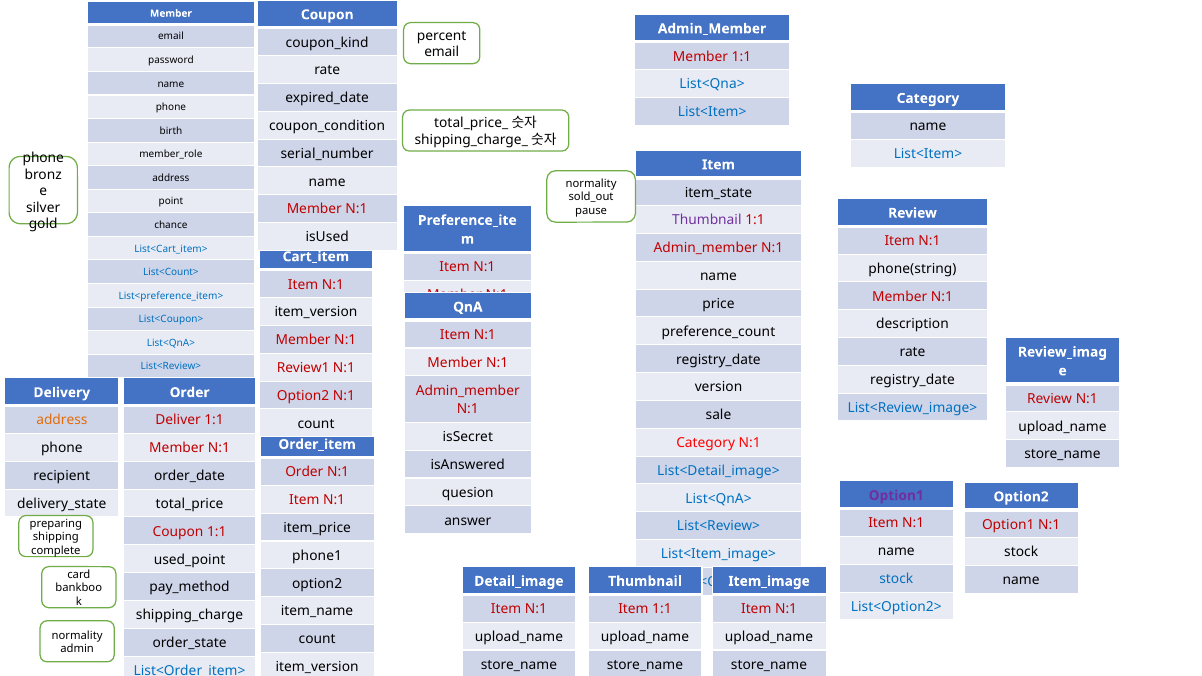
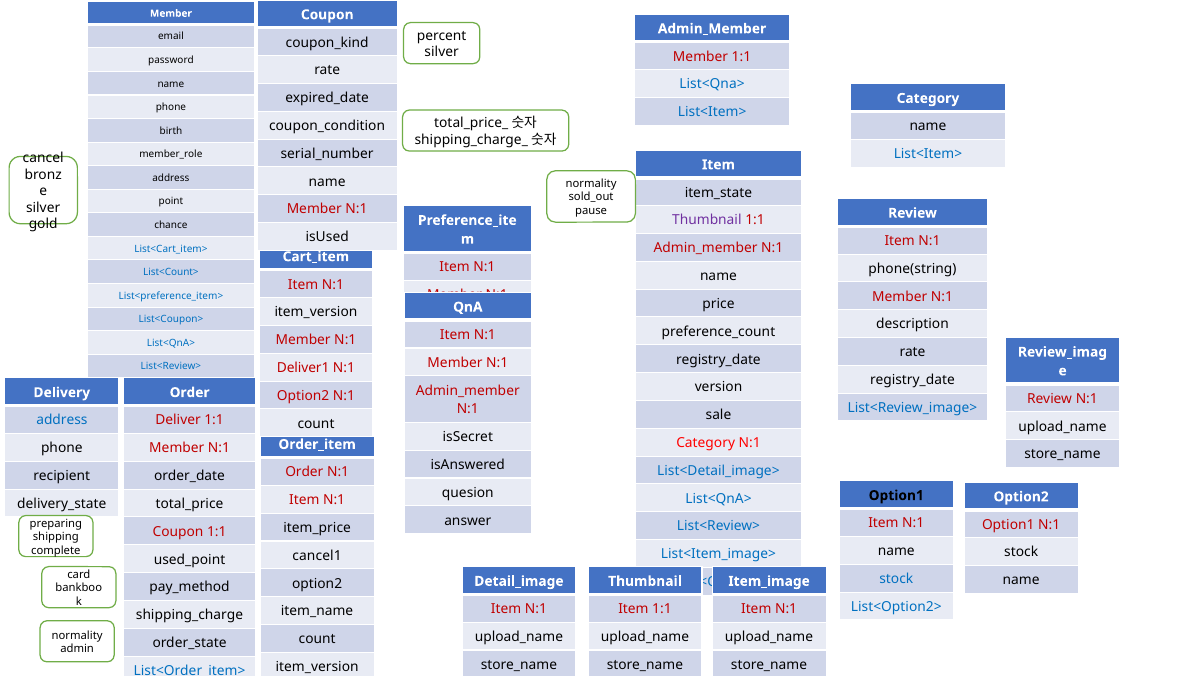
email: email -> silver (442, 52)
phone: phone -> cancel (43, 158)
Review1: Review1 -> Deliver1 (303, 368)
address colour: orange -> blue (62, 420)
Option1 colour: purple -> black (896, 496)
phone1: phone1 -> cancel1 (317, 556)
